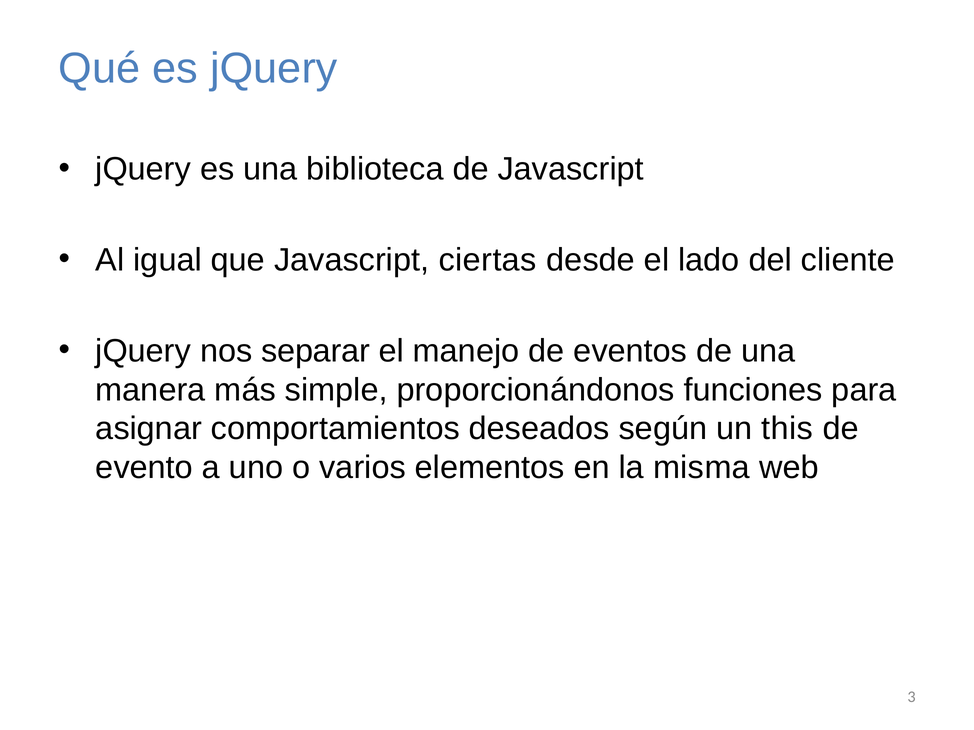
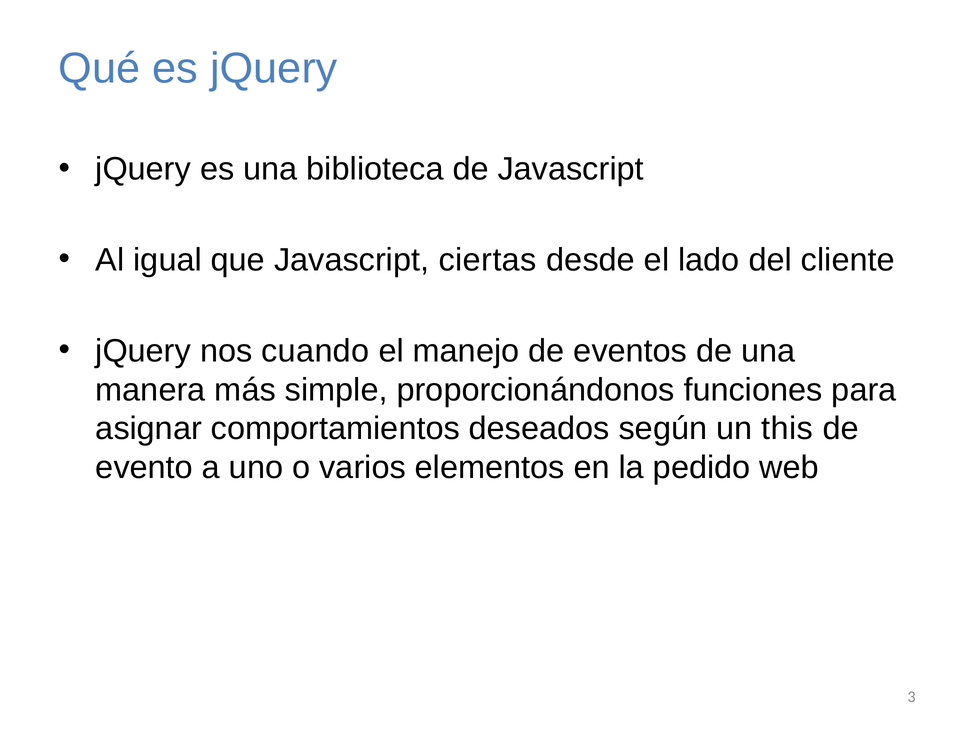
separar: separar -> cuando (315, 351)
misma: misma -> pedido (702, 468)
